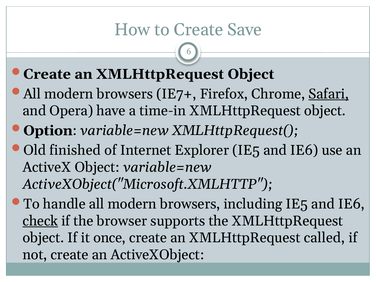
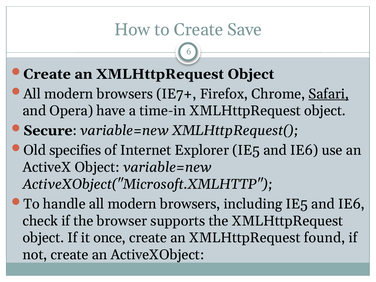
Option: Option -> Secure (48, 131)
finished: finished -> specifies (75, 150)
check underline: present -> none (40, 221)
called: called -> found (324, 238)
